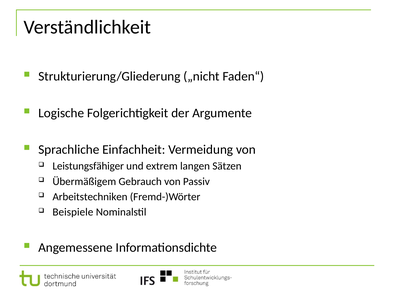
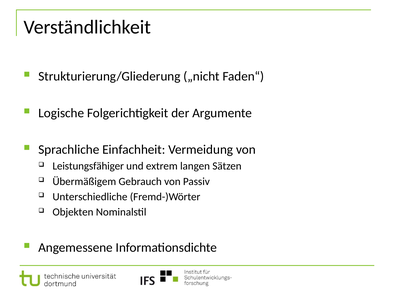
Arbeitstechniken: Arbeitstechniken -> Unterschiedliche (90, 197)
Beispiele: Beispiele -> Objekten (73, 212)
